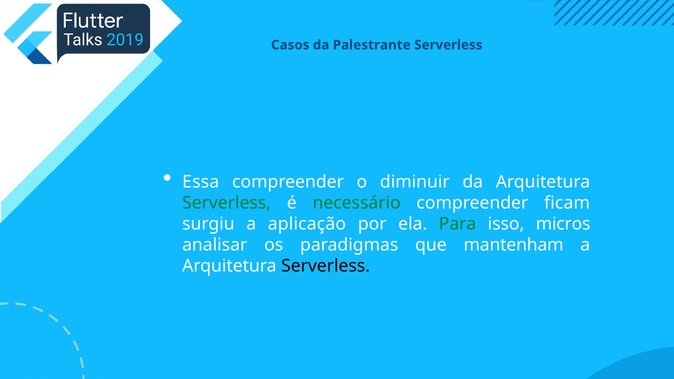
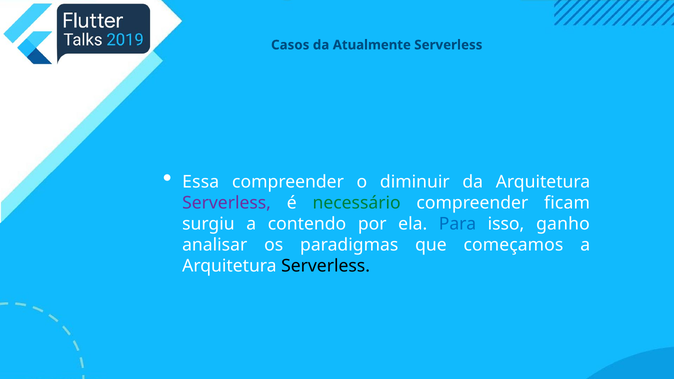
Palestrante: Palestrante -> Atualmente (372, 45)
Serverless colour: green -> purple (227, 203)
aplicação: aplicação -> contendo (307, 224)
Para colour: green -> blue (457, 224)
micros: micros -> ganho (563, 224)
mantenham: mantenham -> começamos (513, 245)
